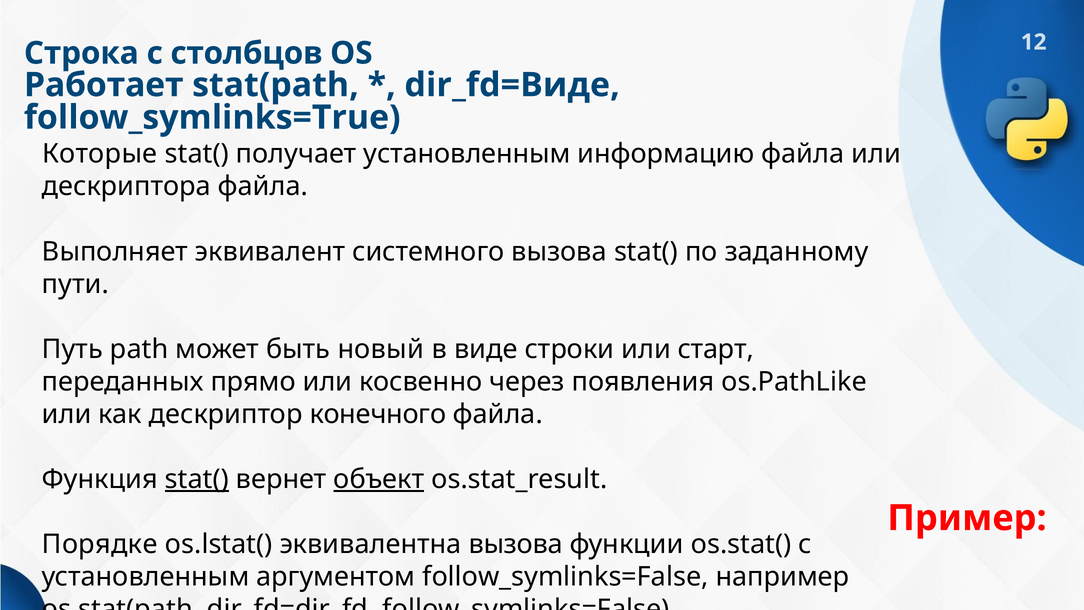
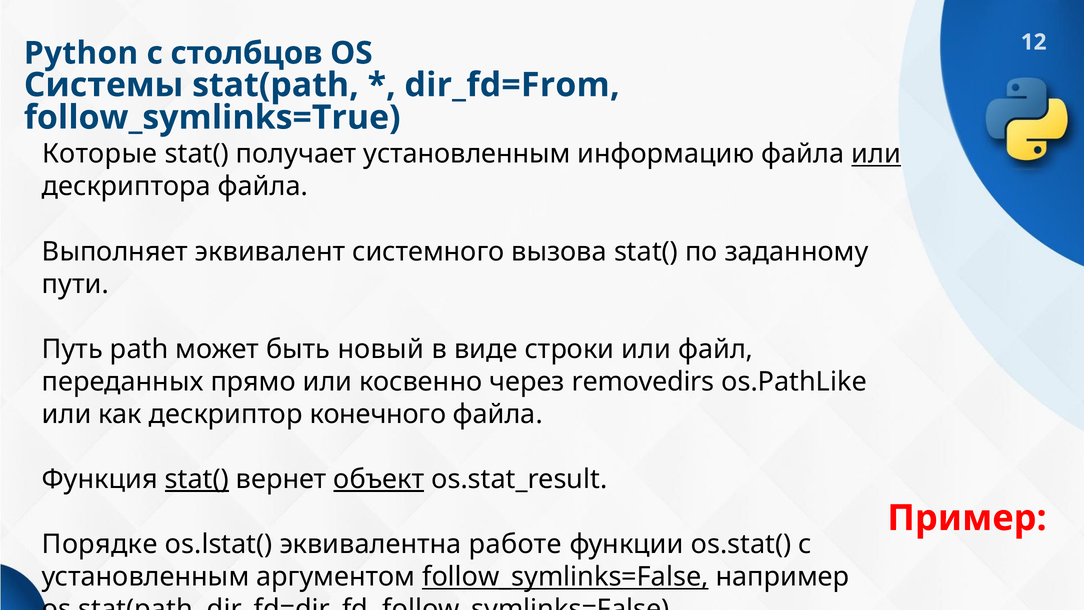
Строка: Строка -> Python (81, 53)
Работает: Работает -> Системы (104, 85)
dir_fd=Виде: dir_fd=Виде -> dir_fd=From (512, 85)
или underline: none -> present (876, 154)
старт: старт -> файл (716, 349)
появления: появления -> removedirs (643, 382)
эквивалентна вызова: вызова -> работе (515, 544)
follow_symlinks=False underline: none -> present (565, 577)
